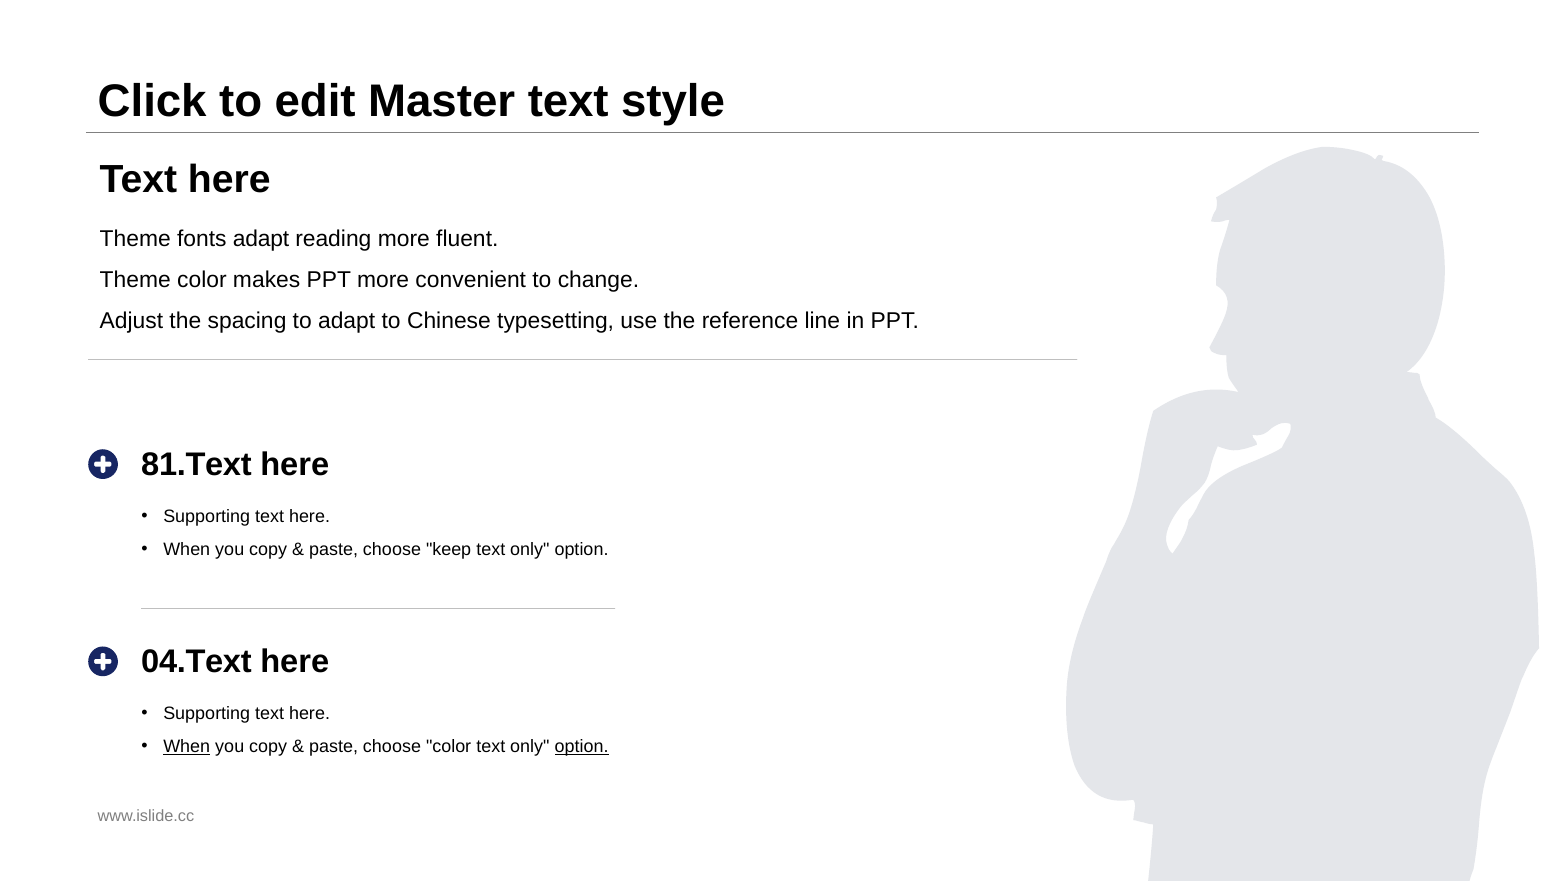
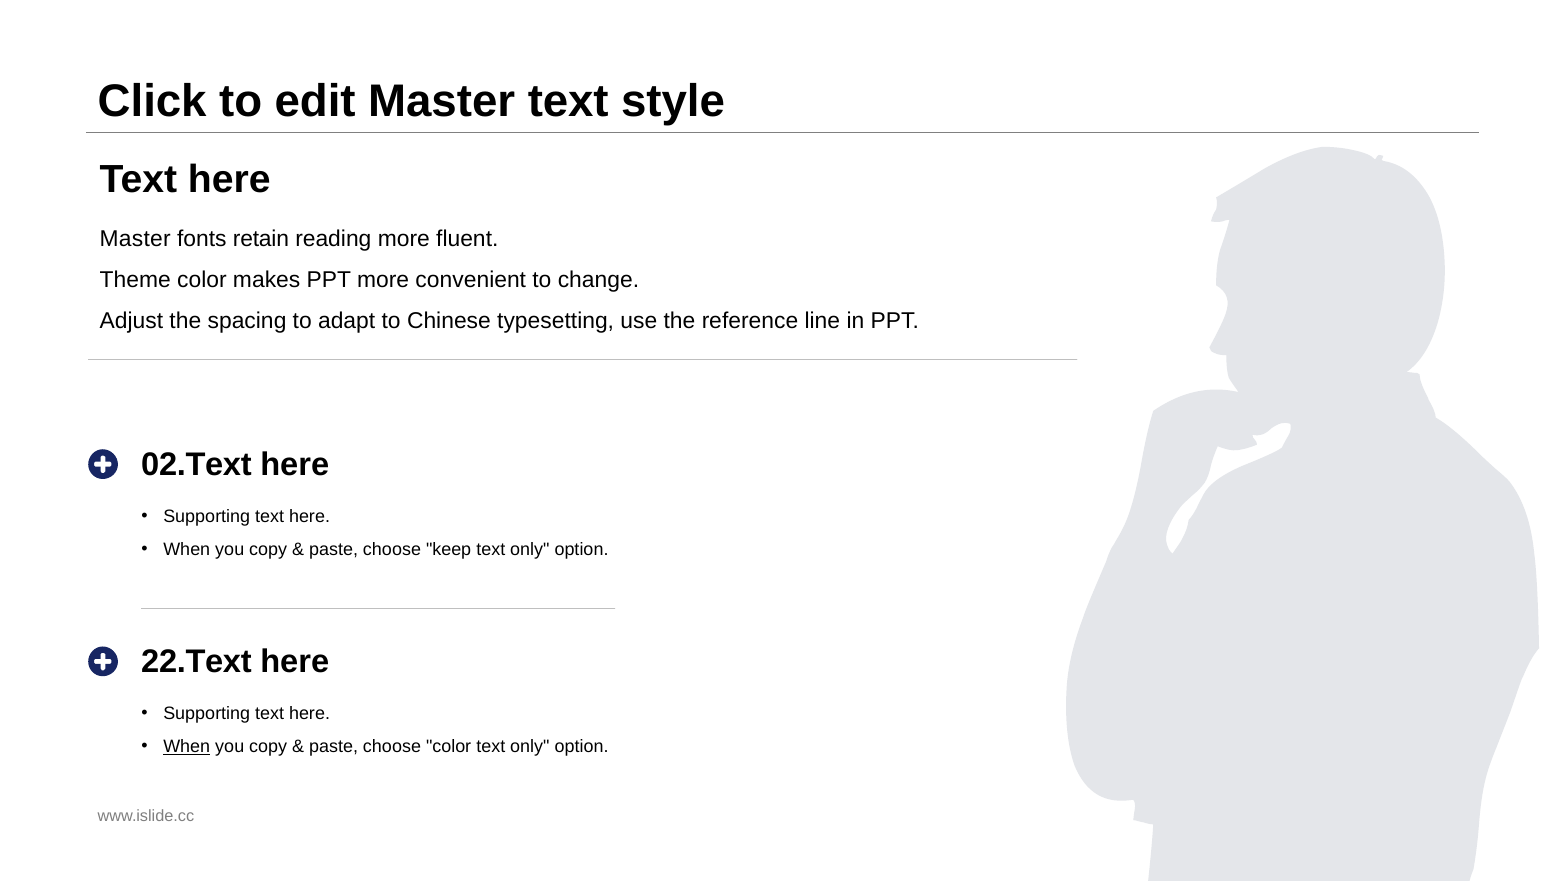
Theme: Theme -> Master (135, 238)
fonts adapt: adapt -> retain (261, 238)
81.Text: 81.Text -> 02.Text (196, 464)
04.Text: 04.Text -> 22.Text (196, 661)
option underline: present -> none (582, 746)
